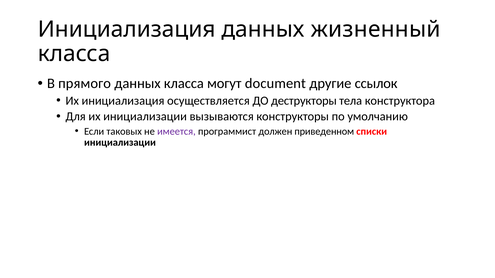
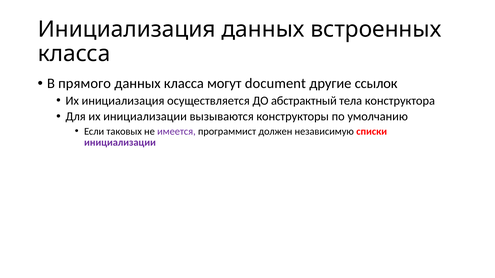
жизненный: жизненный -> встроенных (376, 29)
деструкторы: деструкторы -> абстрактный (304, 101)
приведенном: приведенном -> независимую (324, 132)
инициализации colour: black -> purple (120, 143)
